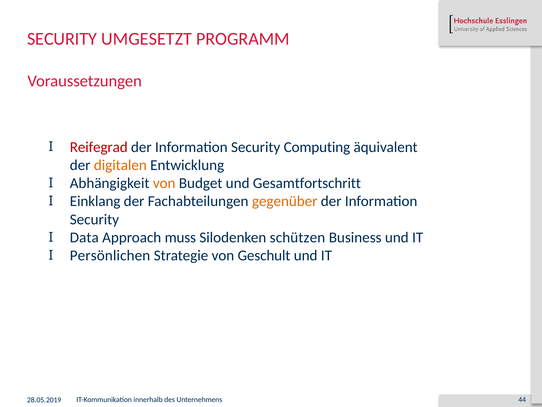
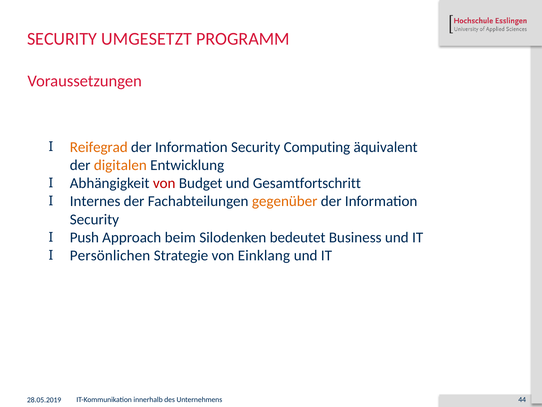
Reifegrad colour: red -> orange (99, 147)
von colour: orange -> red (164, 183)
Einklang: Einklang -> Internes (95, 201)
Data: Data -> Push (84, 237)
muss: muss -> beim (180, 237)
schützen: schützen -> bedeutet (298, 237)
Geschult: Geschult -> Einklang (264, 255)
